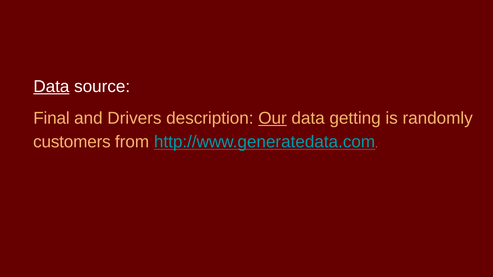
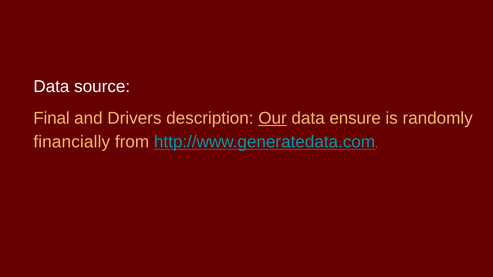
Data underline: present -> none (51, 87)
getting: getting -> ensure (355, 118)
customers: customers -> financially (72, 142)
